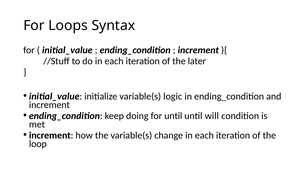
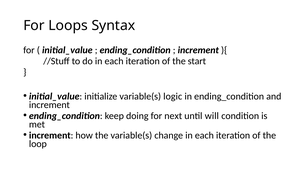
later: later -> start (197, 61)
for until: until -> next (173, 116)
